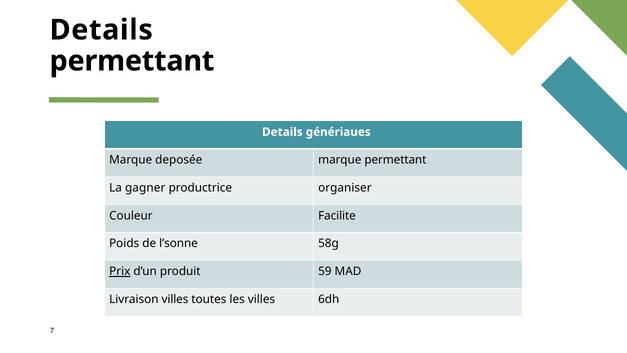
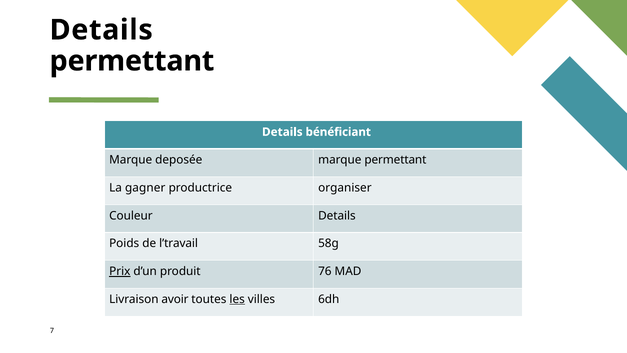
génériaues: génériaues -> bénéficiant (338, 132)
Couleur Facilite: Facilite -> Details (337, 215)
l’sonne: l’sonne -> l’travail (179, 243)
59: 59 -> 76 (325, 271)
Livraison villes: villes -> avoir (175, 299)
les underline: none -> present (237, 299)
